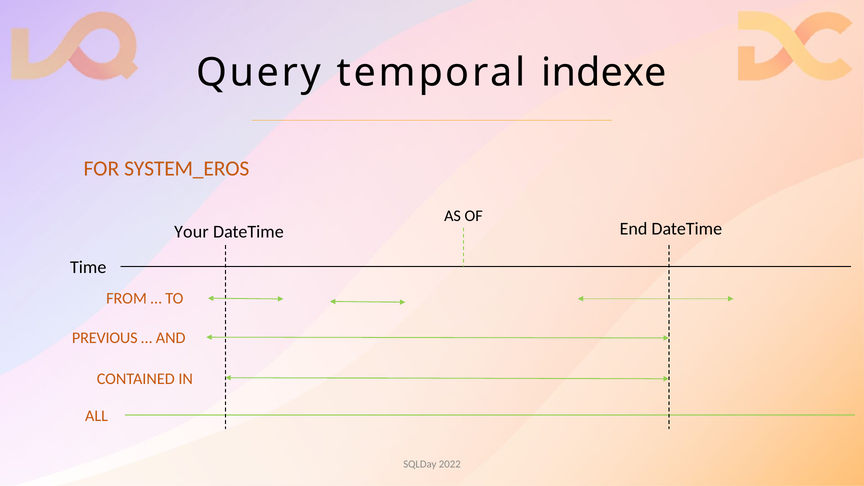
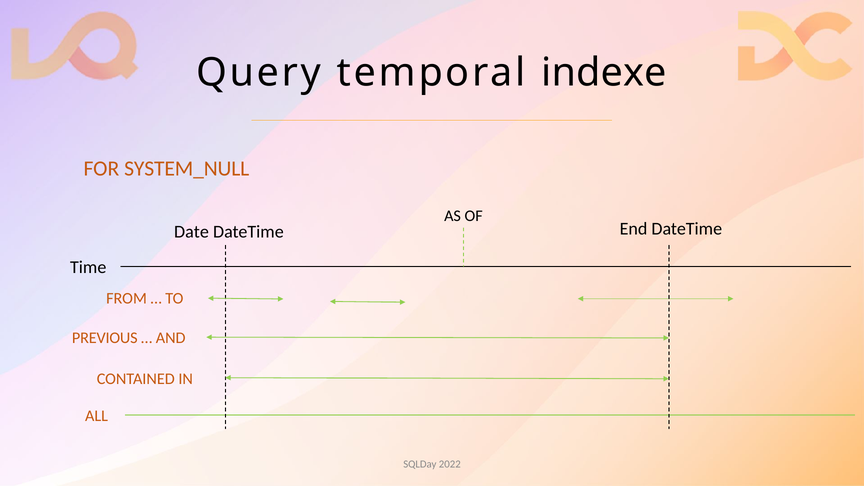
SYSTEM_EROS: SYSTEM_EROS -> SYSTEM_NULL (187, 169)
Your: Your -> Date (191, 232)
